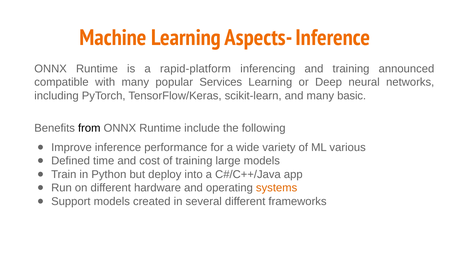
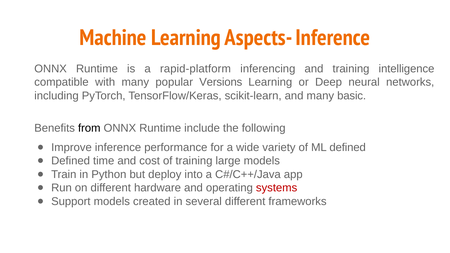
announced: announced -> intelligence (406, 69)
Services: Services -> Versions (221, 82)
ML various: various -> defined (348, 147)
systems colour: orange -> red (277, 188)
